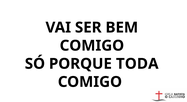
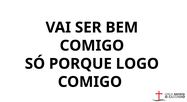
TODA: TODA -> LOGO (137, 64)
